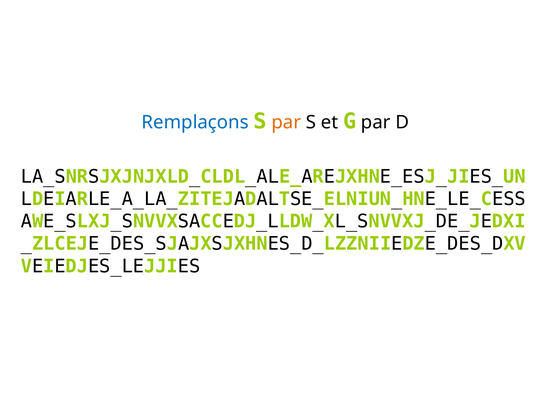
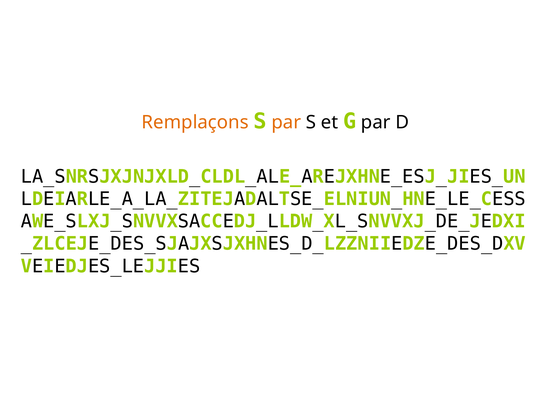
Remplaçons colour: blue -> orange (195, 122)
